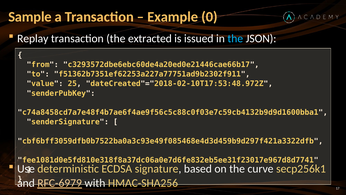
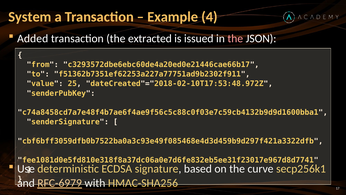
Sample: Sample -> System (30, 17)
0: 0 -> 4 (210, 17)
Replay: Replay -> Added (33, 38)
the colour: light blue -> pink (235, 38)
